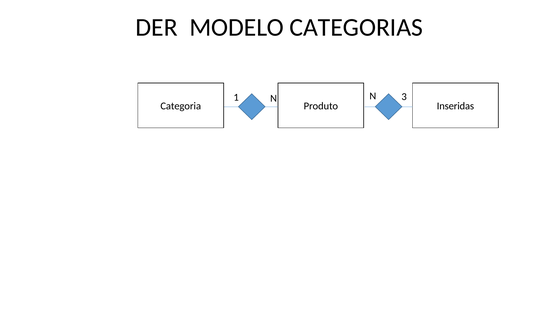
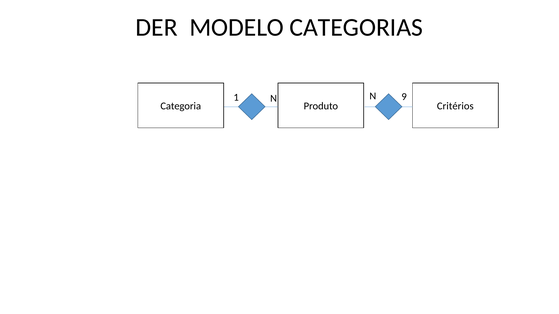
3: 3 -> 9 (404, 97)
Inseridas: Inseridas -> Critérios (455, 106)
